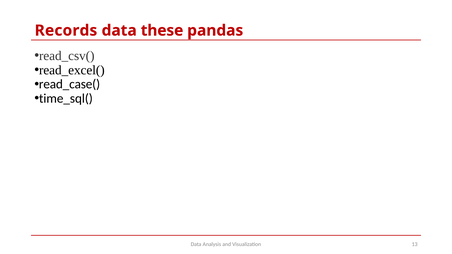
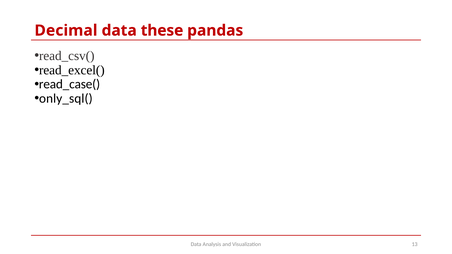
Records: Records -> Decimal (66, 31)
time_sql(: time_sql( -> only_sql( (66, 99)
